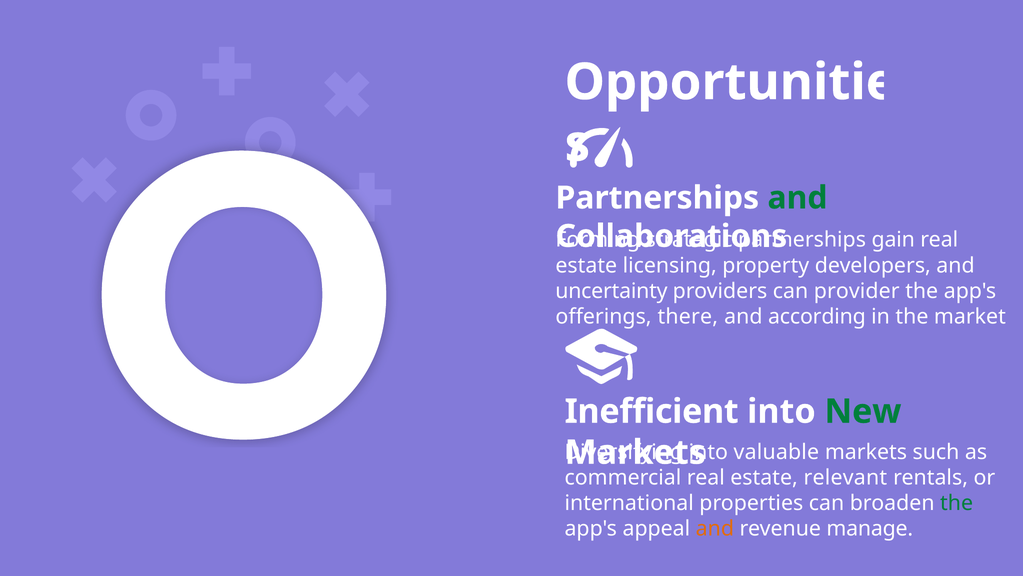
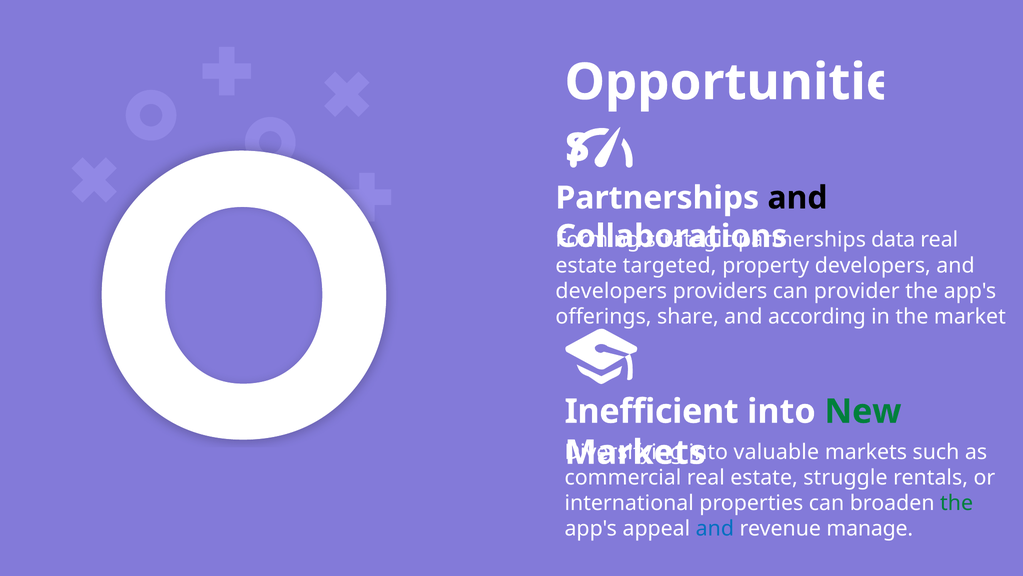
and colour: green -> black (798, 198)
gain: gain -> data (893, 240)
licensing: licensing -> targeted (670, 265)
uncertainty: uncertainty -> developers (611, 291)
there: there -> share (688, 316)
relevant: relevant -> struggle (845, 477)
and colour: orange -> blue (715, 528)
